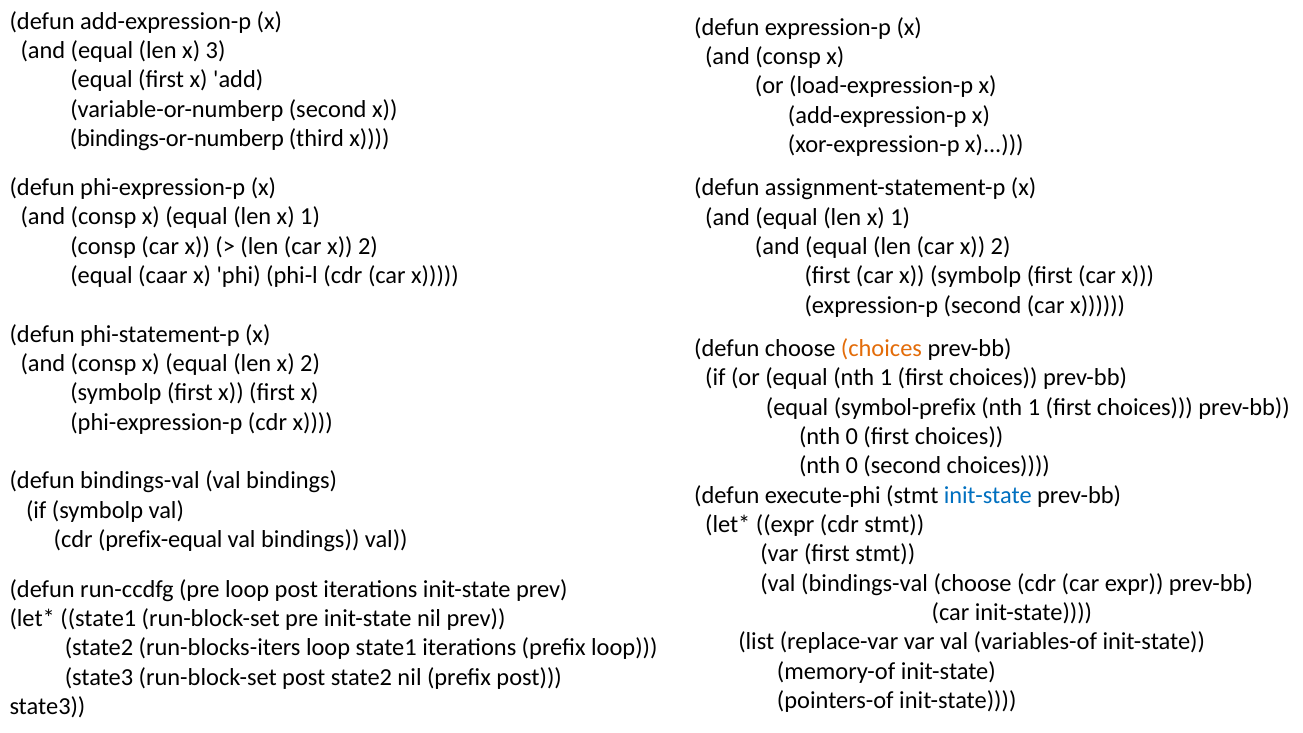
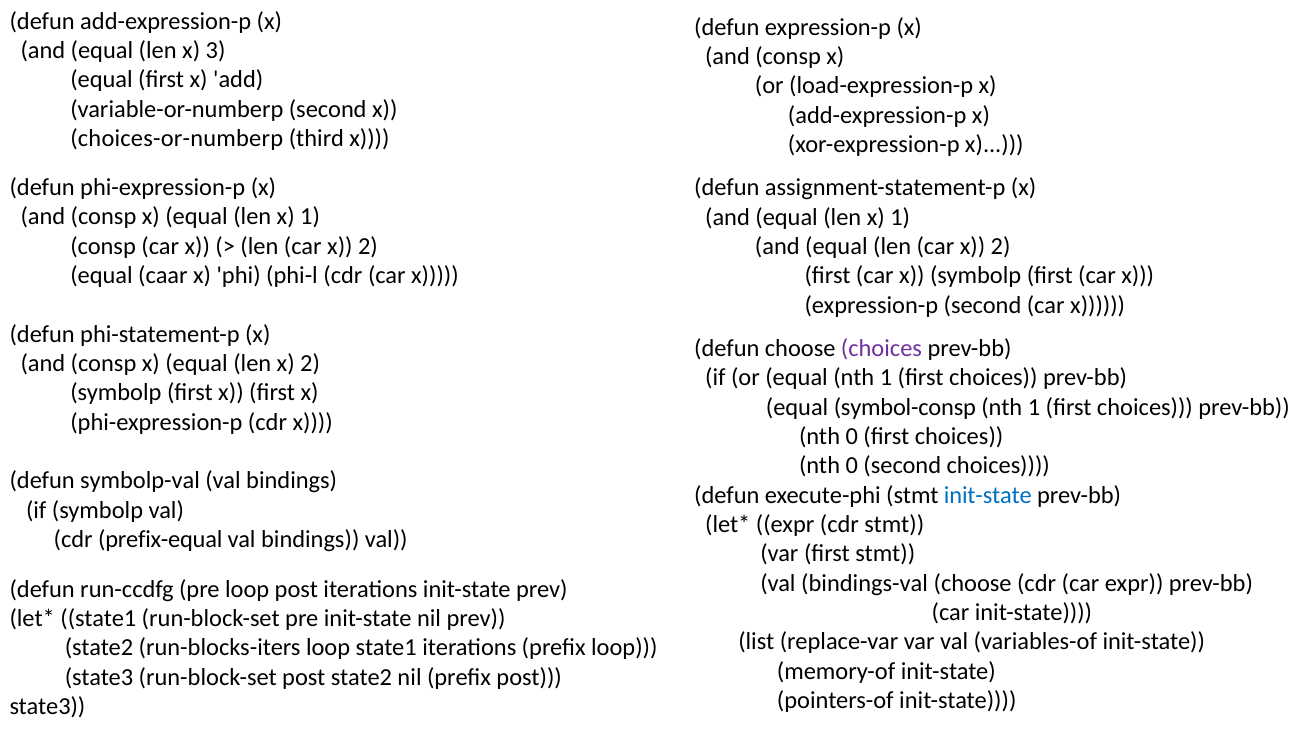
bindings-or-numberp: bindings-or-numberp -> choices-or-numberp (177, 138)
choices colour: orange -> purple (881, 348)
symbol-prefix: symbol-prefix -> symbol-consp (905, 407)
defun bindings-val: bindings-val -> symbolp-val (140, 481)
